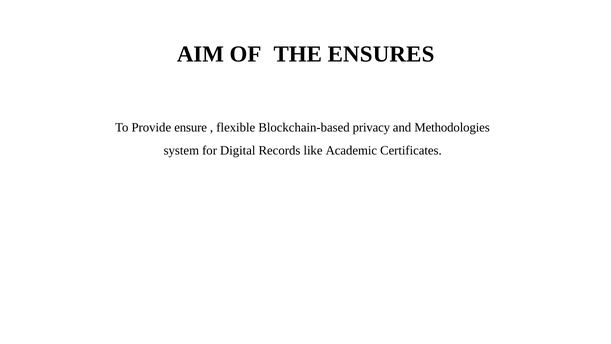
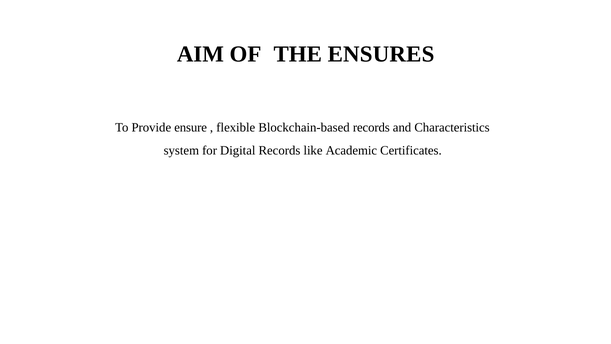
Blockchain-based privacy: privacy -> records (371, 128)
Methodologies: Methodologies -> Characteristics (452, 128)
